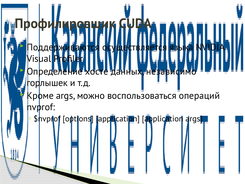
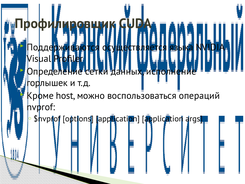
хосте: хосте -> сетки (97, 71)
независимо: независимо -> исполнение (171, 71)
Кроме args: args -> host (66, 96)
